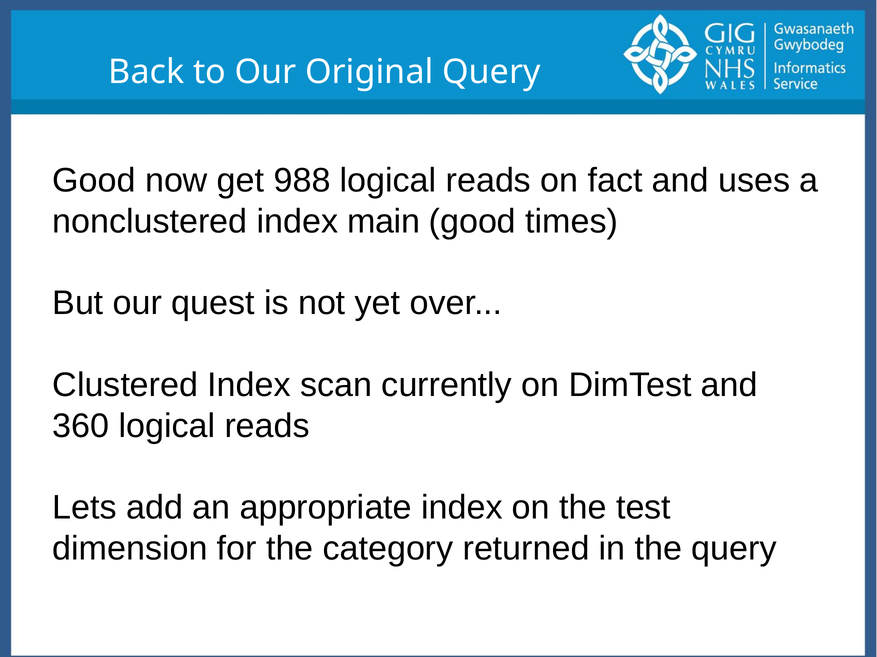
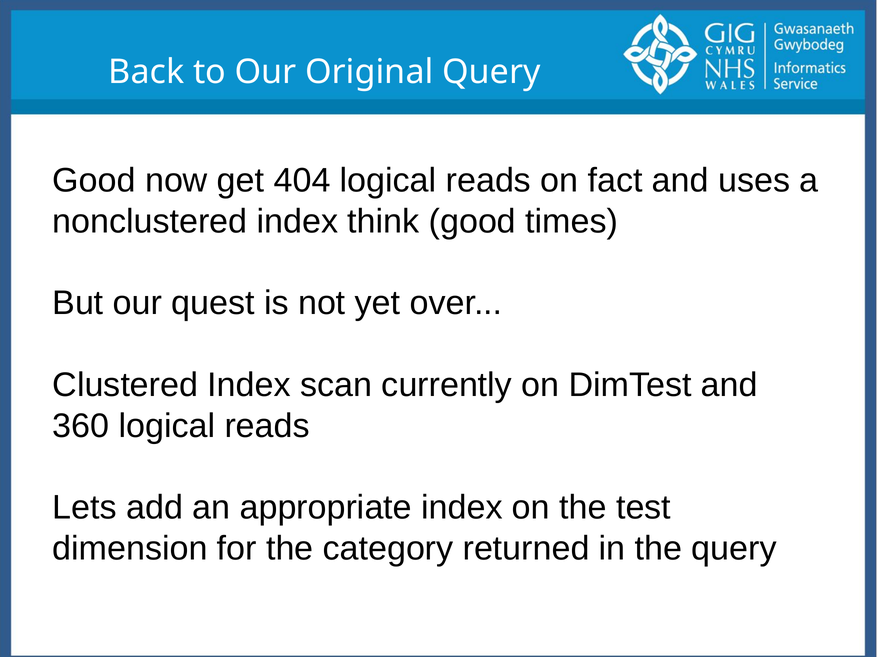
988: 988 -> 404 (302, 181)
main: main -> think (383, 222)
